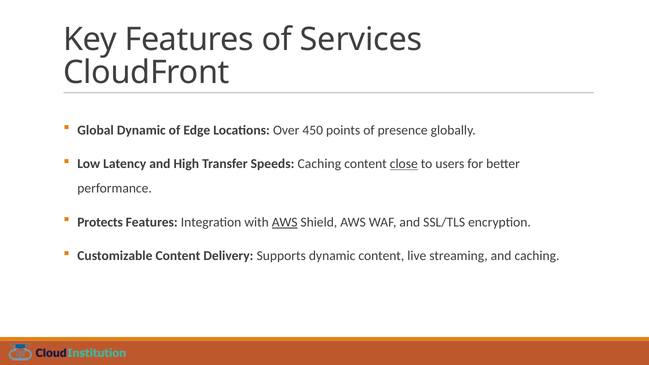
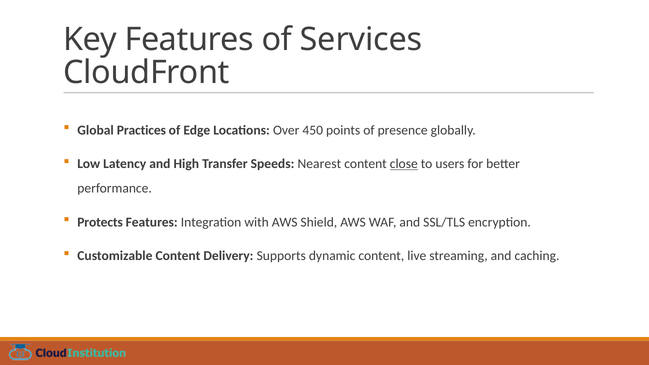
Global Dynamic: Dynamic -> Practices (141, 130)
Speeds Caching: Caching -> Nearest (319, 164)
AWS underline: present -> none (285, 222)
